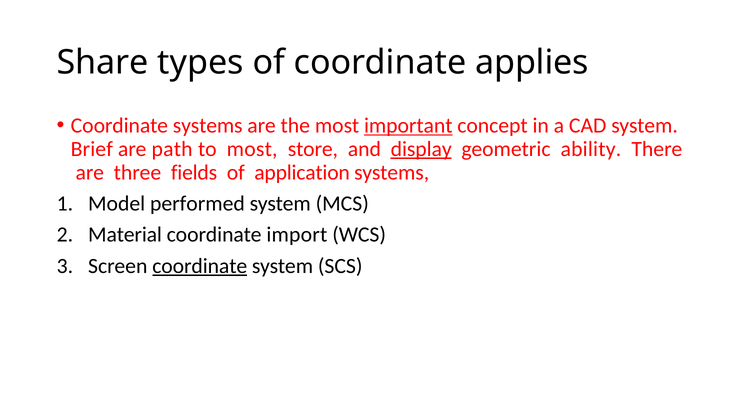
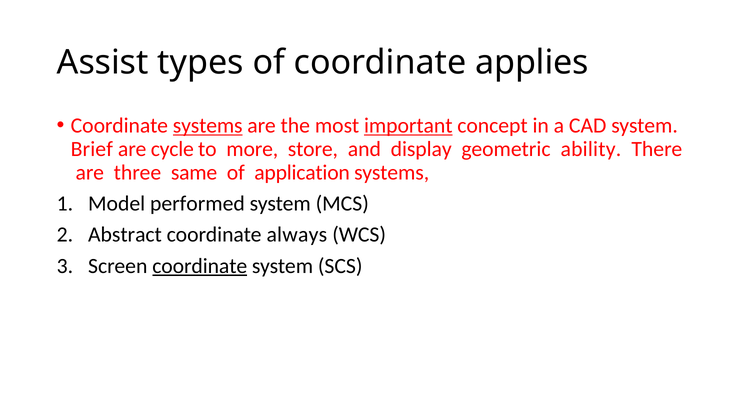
Share: Share -> Assist (103, 62)
systems underline: none -> present (208, 126)
path: path -> cycle (172, 149)
to most: most -> more (252, 149)
display underline: present -> none (421, 149)
fields: fields -> same (194, 173)
Material: Material -> Abstract (125, 235)
import: import -> always (297, 235)
